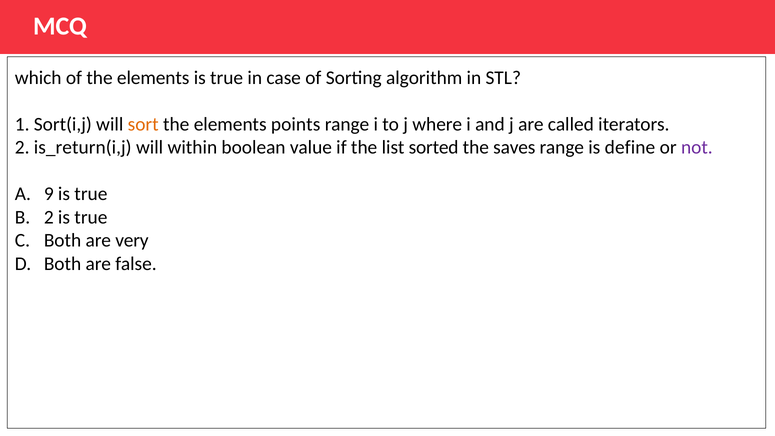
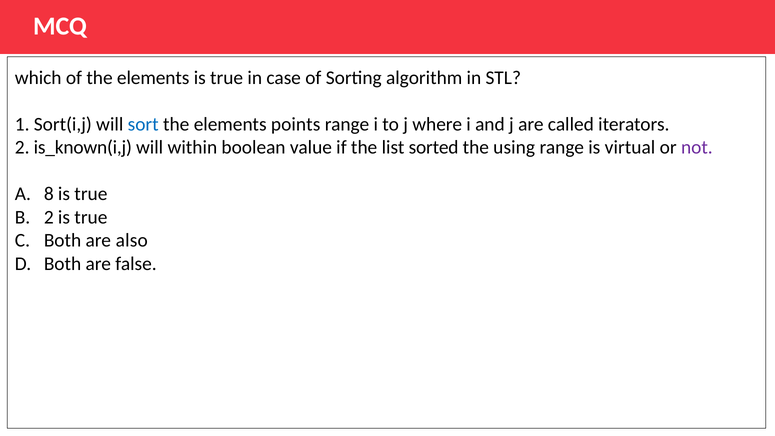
sort colour: orange -> blue (143, 124)
is_return(i,j: is_return(i,j -> is_known(i,j (83, 147)
saves: saves -> using (514, 147)
define: define -> virtual (630, 147)
9: 9 -> 8 (49, 194)
very: very -> also (132, 240)
